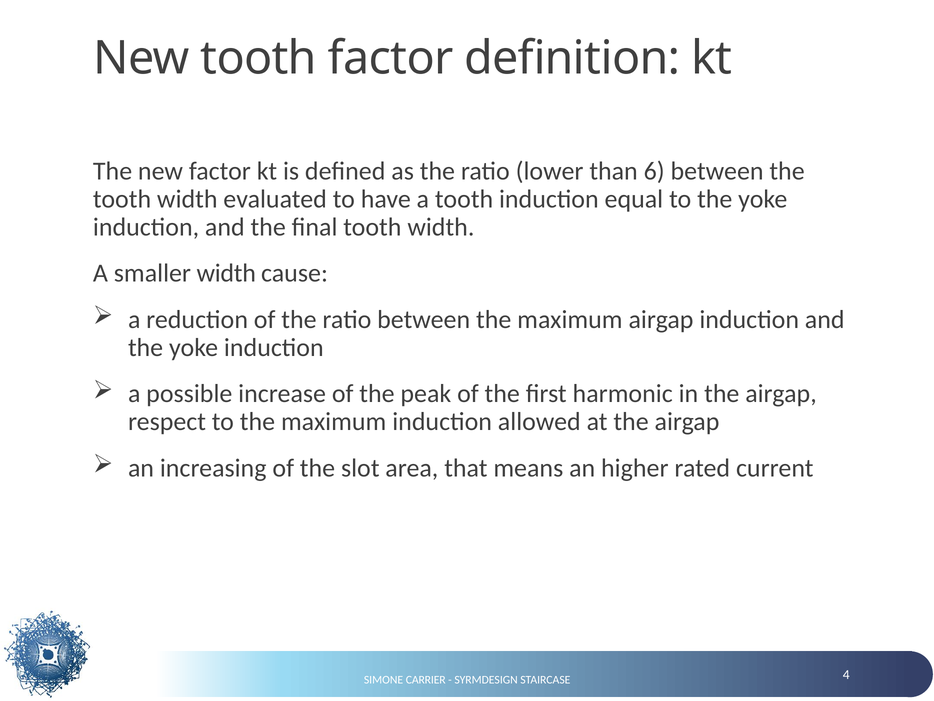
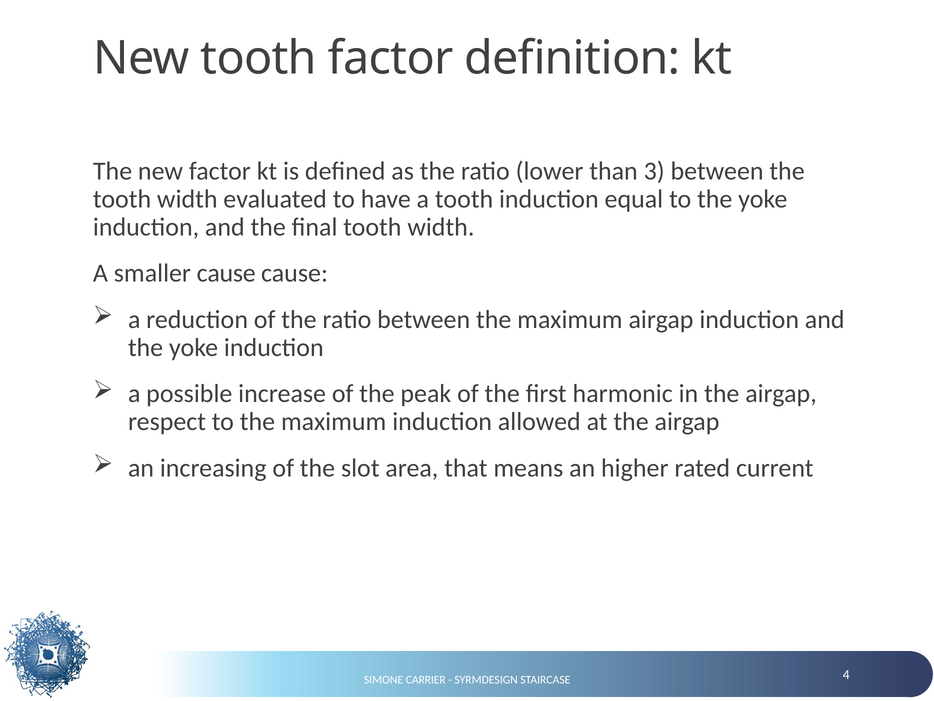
6: 6 -> 3 (654, 171)
smaller width: width -> cause (226, 273)
